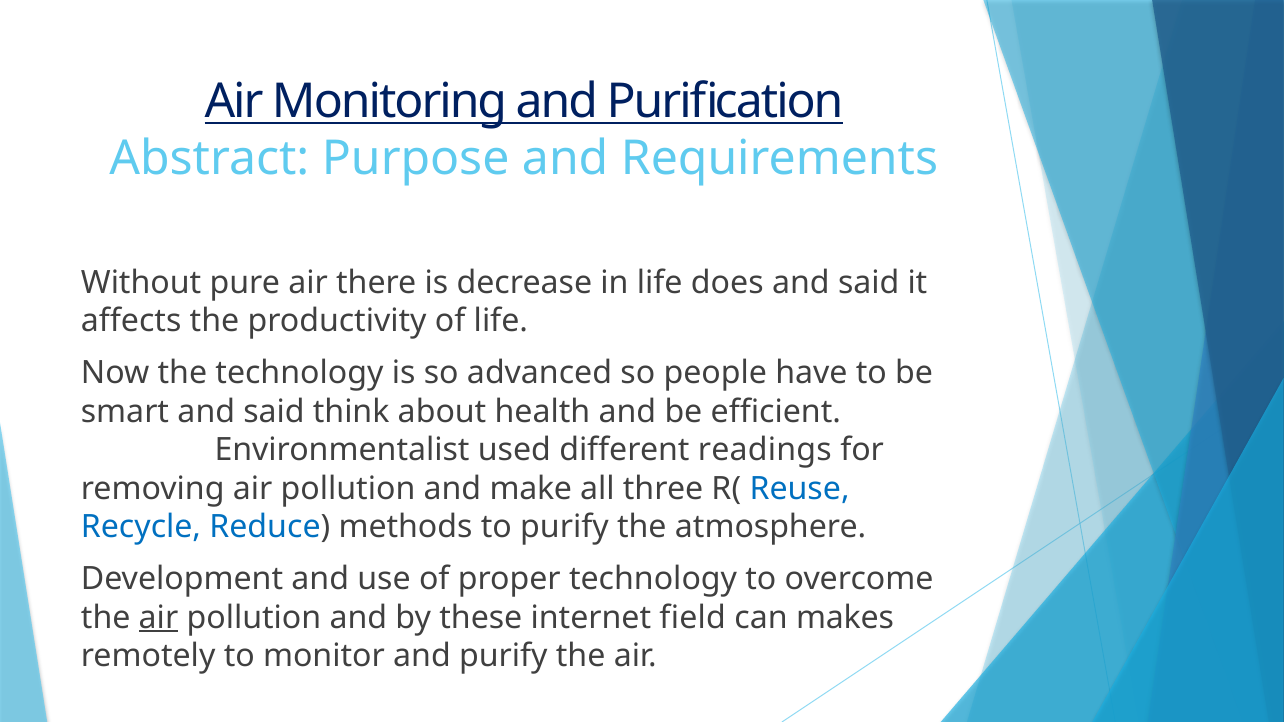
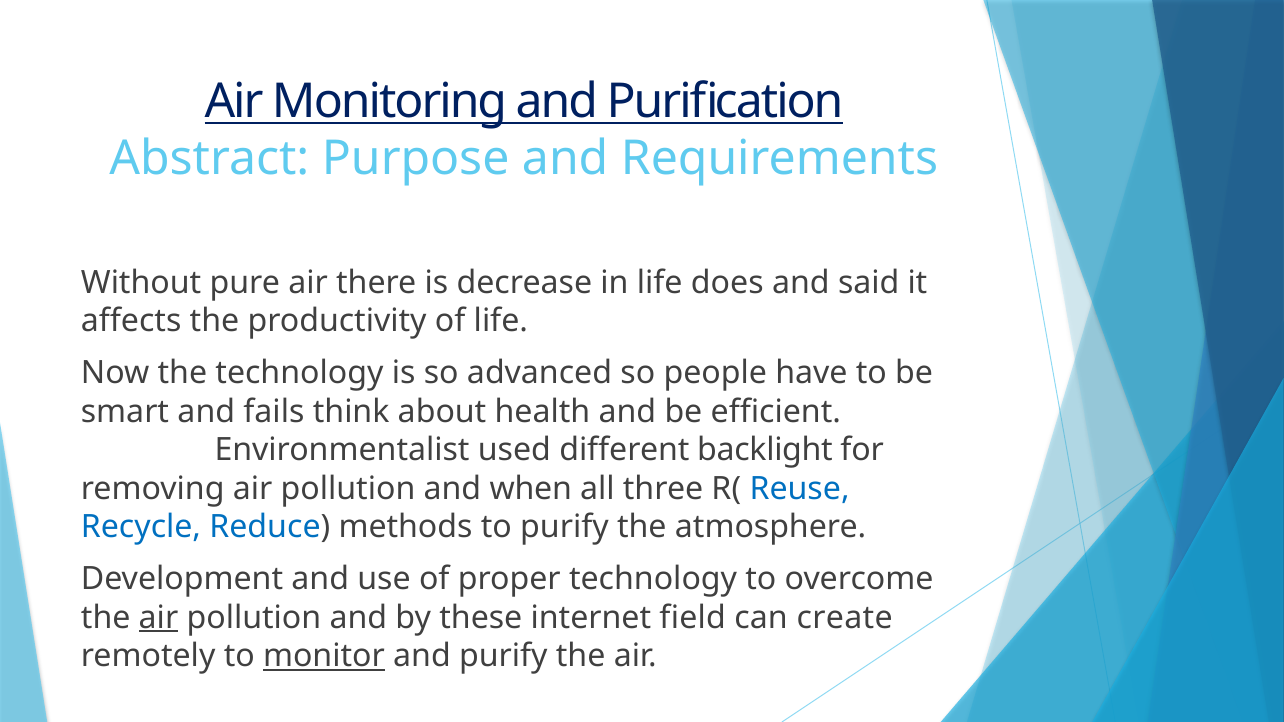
smart and said: said -> fails (274, 412)
readings: readings -> backlight (765, 450)
make: make -> when (531, 489)
makes: makes -> create (845, 618)
monitor underline: none -> present (324, 656)
